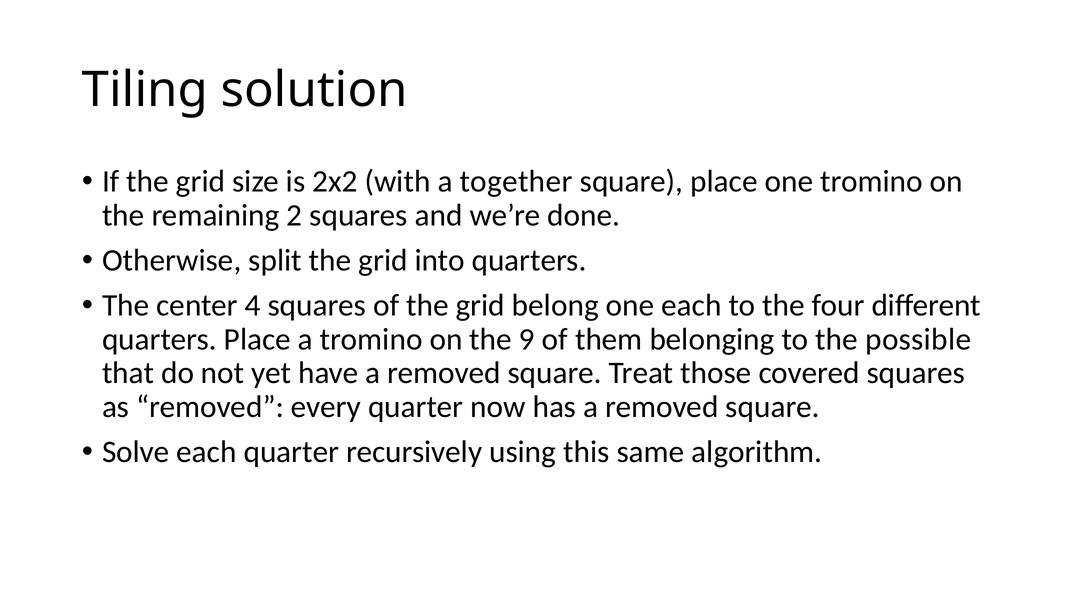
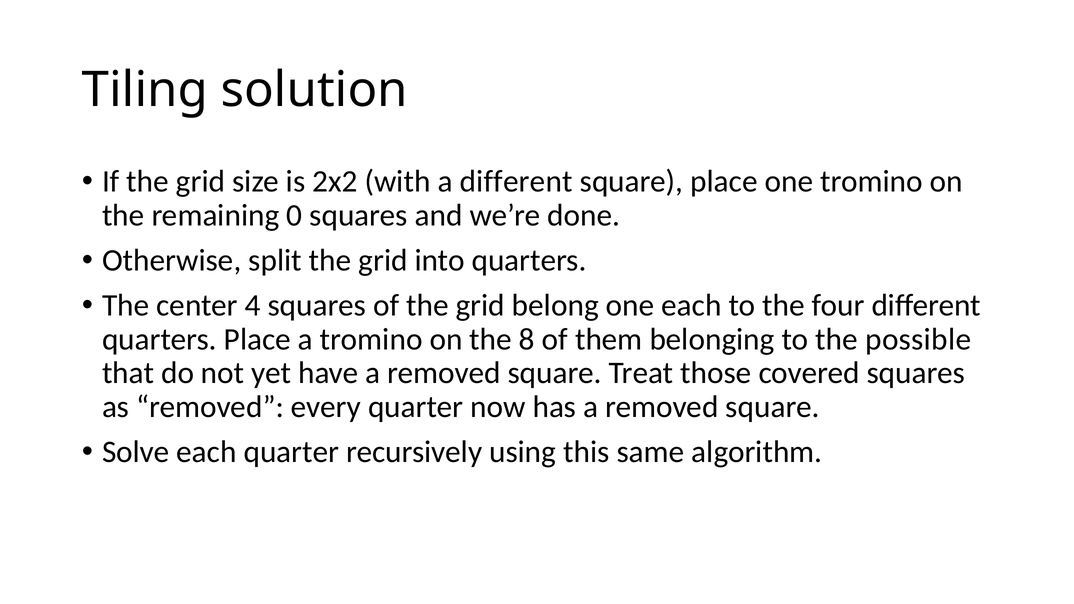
a together: together -> different (516, 182)
2: 2 -> 0 (294, 215)
9: 9 -> 8 (527, 339)
